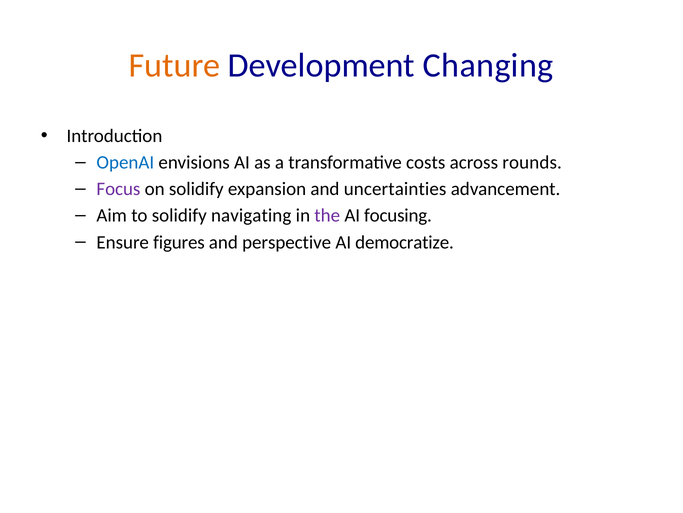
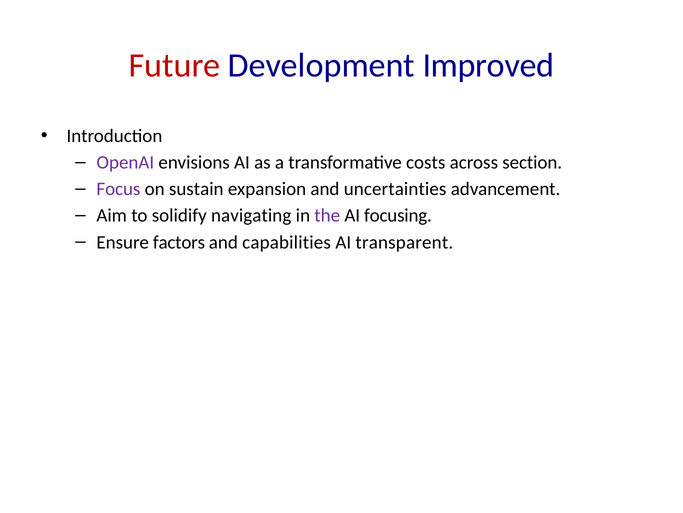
Future colour: orange -> red (175, 66)
Changing: Changing -> Improved (488, 66)
OpenAI colour: blue -> purple (125, 162)
rounds: rounds -> section (532, 162)
on solidify: solidify -> sustain (196, 189)
figures: figures -> factors (179, 242)
perspective: perspective -> capabilities (287, 242)
democratize: democratize -> transparent (404, 242)
